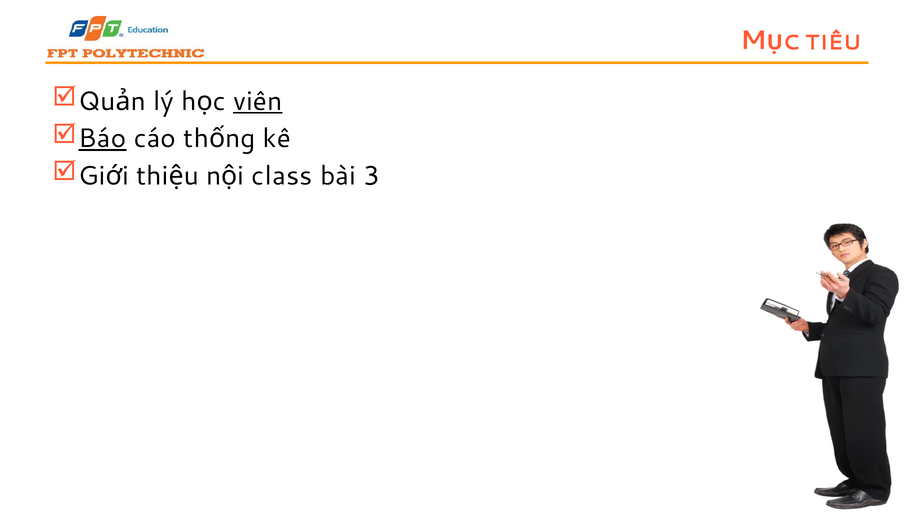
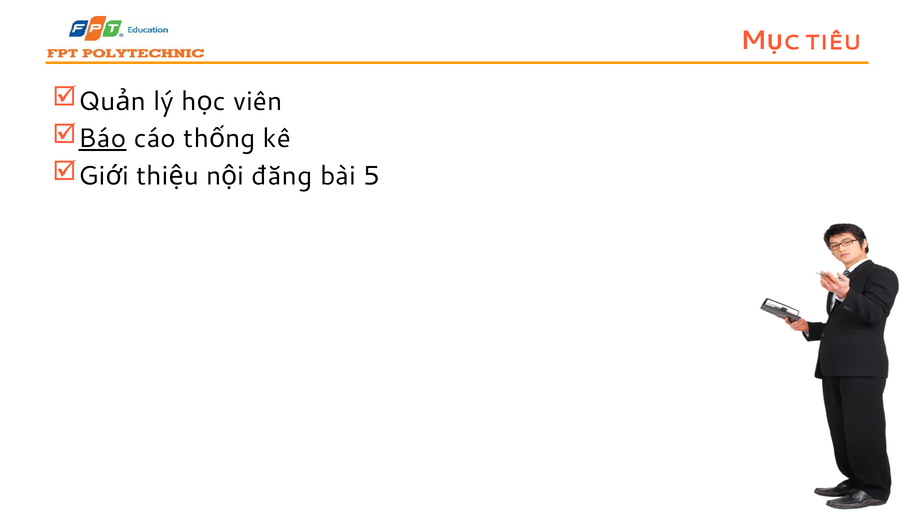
viên underline: present -> none (258, 101)
class: class -> đăng (282, 176)
3: 3 -> 5 (372, 176)
